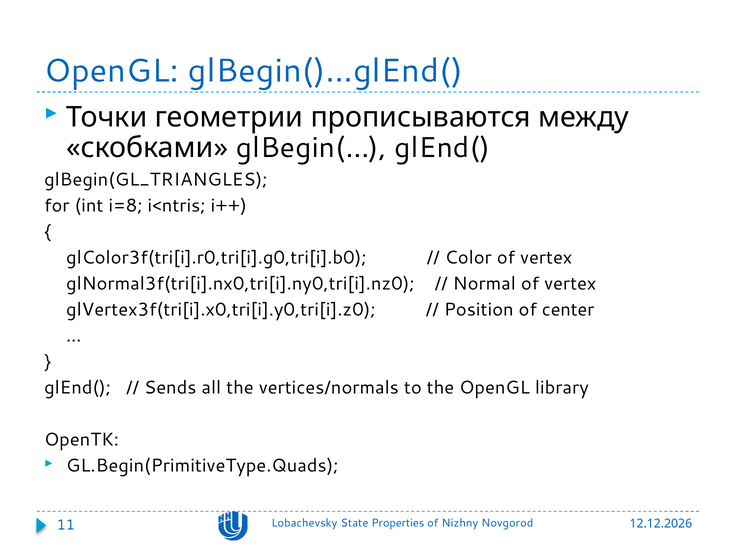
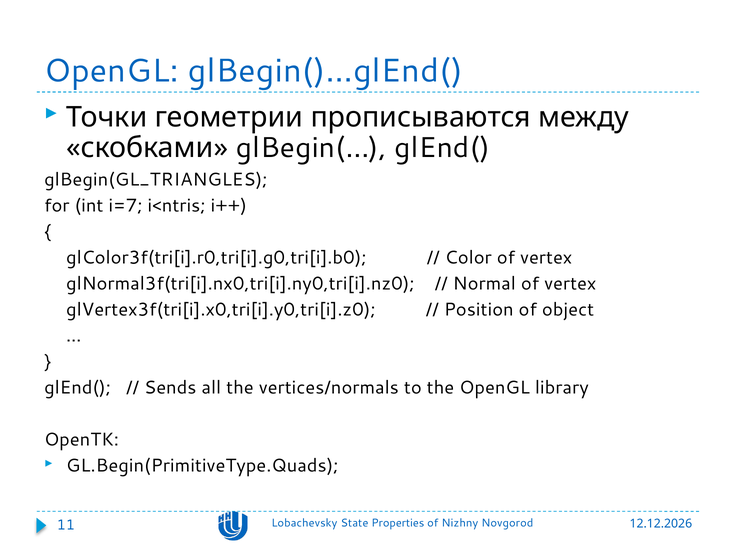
i=8: i=8 -> i=7 (125, 206)
center: center -> object (568, 310)
